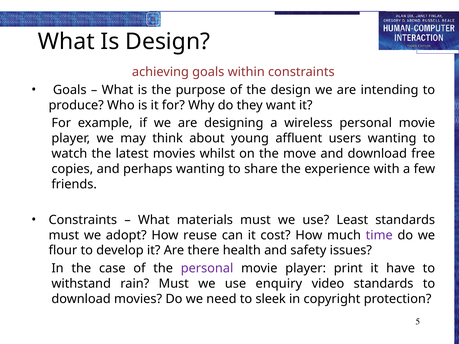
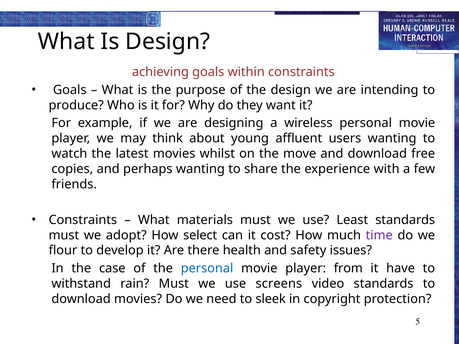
reuse: reuse -> select (200, 235)
personal colour: purple -> blue (207, 268)
print: print -> from (348, 268)
enquiry: enquiry -> screens (279, 284)
